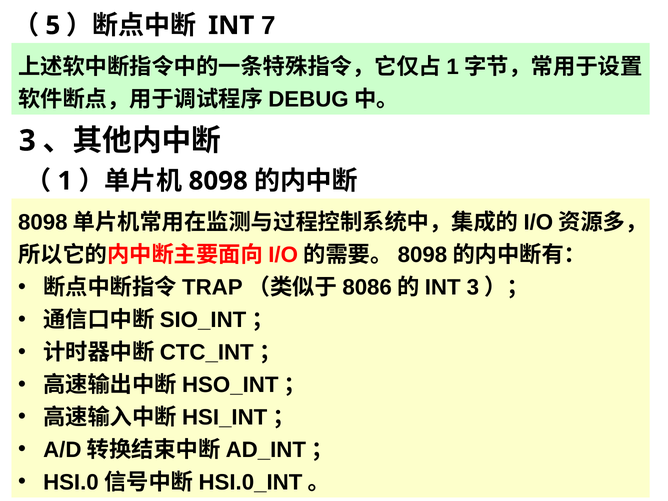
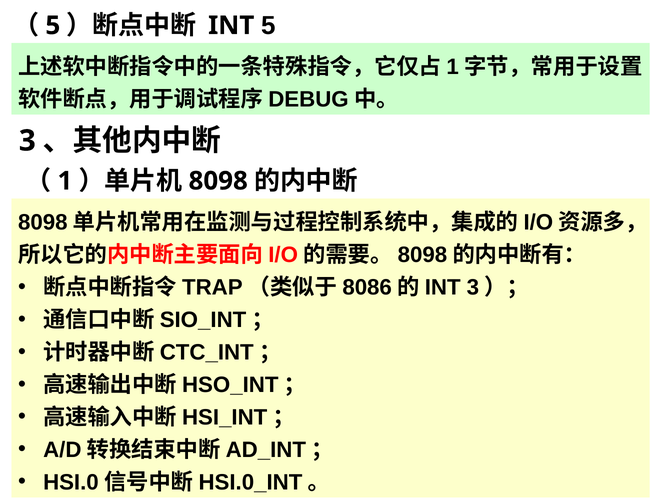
INT 7: 7 -> 5 (268, 26)
